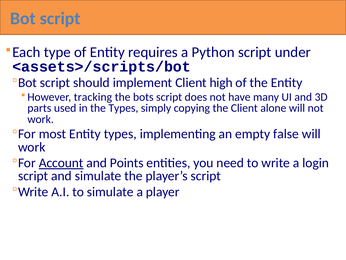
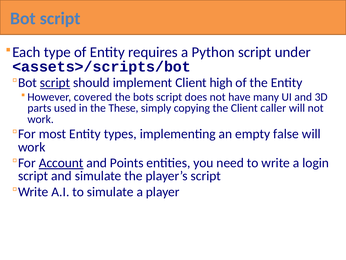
script underline: none -> present (55, 83)
tracking: tracking -> covered (93, 97)
the Types: Types -> These (123, 108)
alone: alone -> caller (273, 108)
